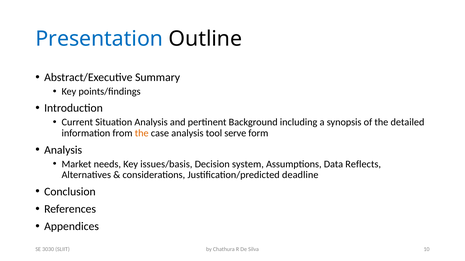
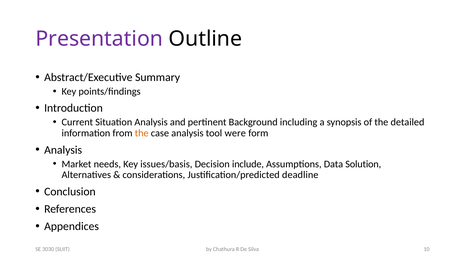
Presentation colour: blue -> purple (99, 39)
serve: serve -> were (235, 134)
system: system -> include (248, 164)
Reflects: Reflects -> Solution (363, 164)
